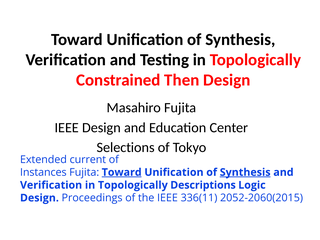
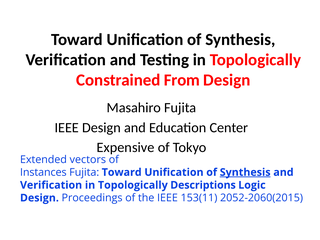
Then: Then -> From (182, 80)
Selections: Selections -> Expensive (126, 147)
current: current -> vectors (88, 160)
Toward underline: present -> none (122, 172)
336(11: 336(11 -> 153(11 (199, 198)
